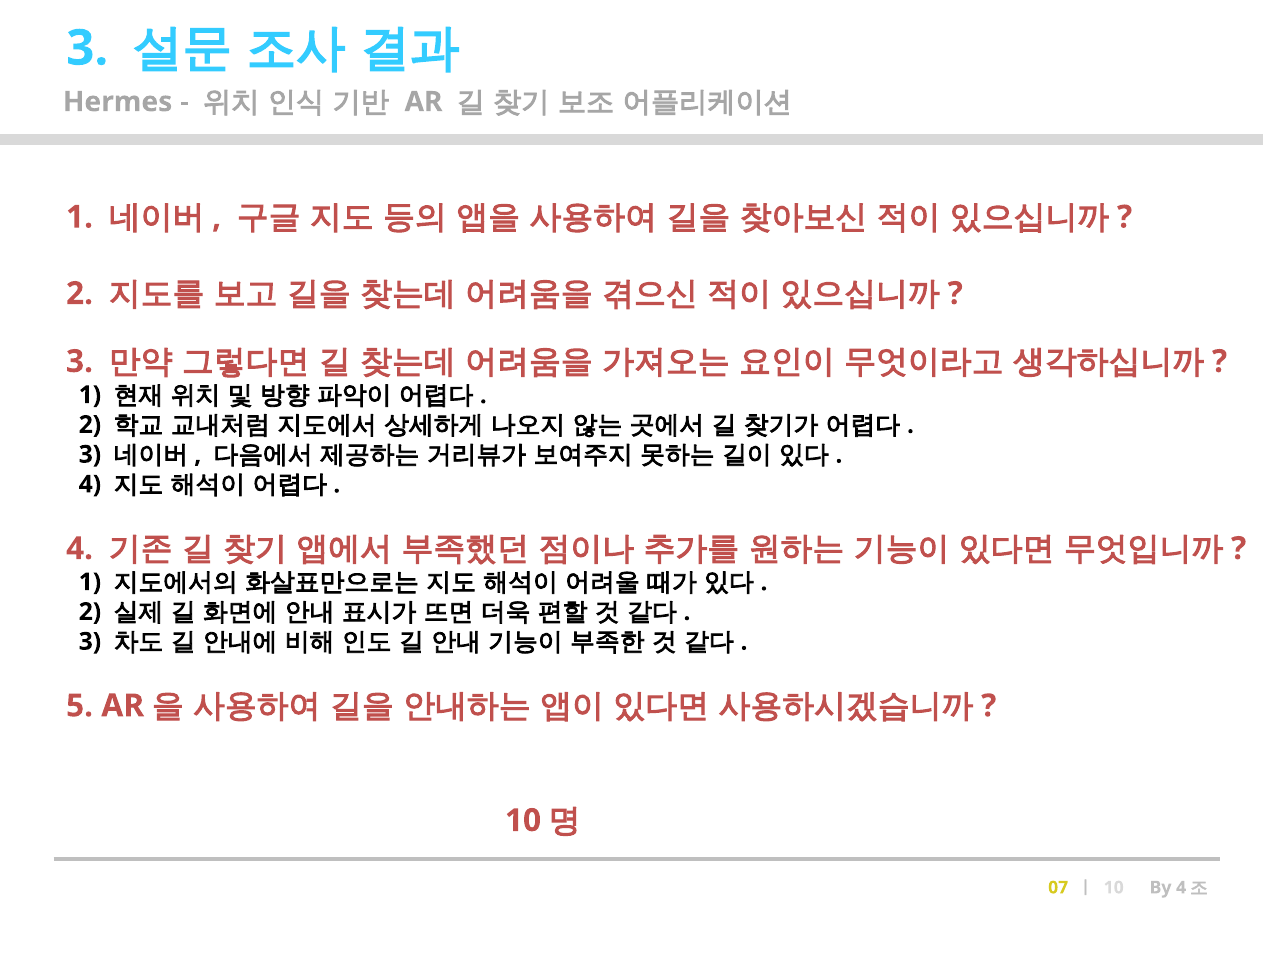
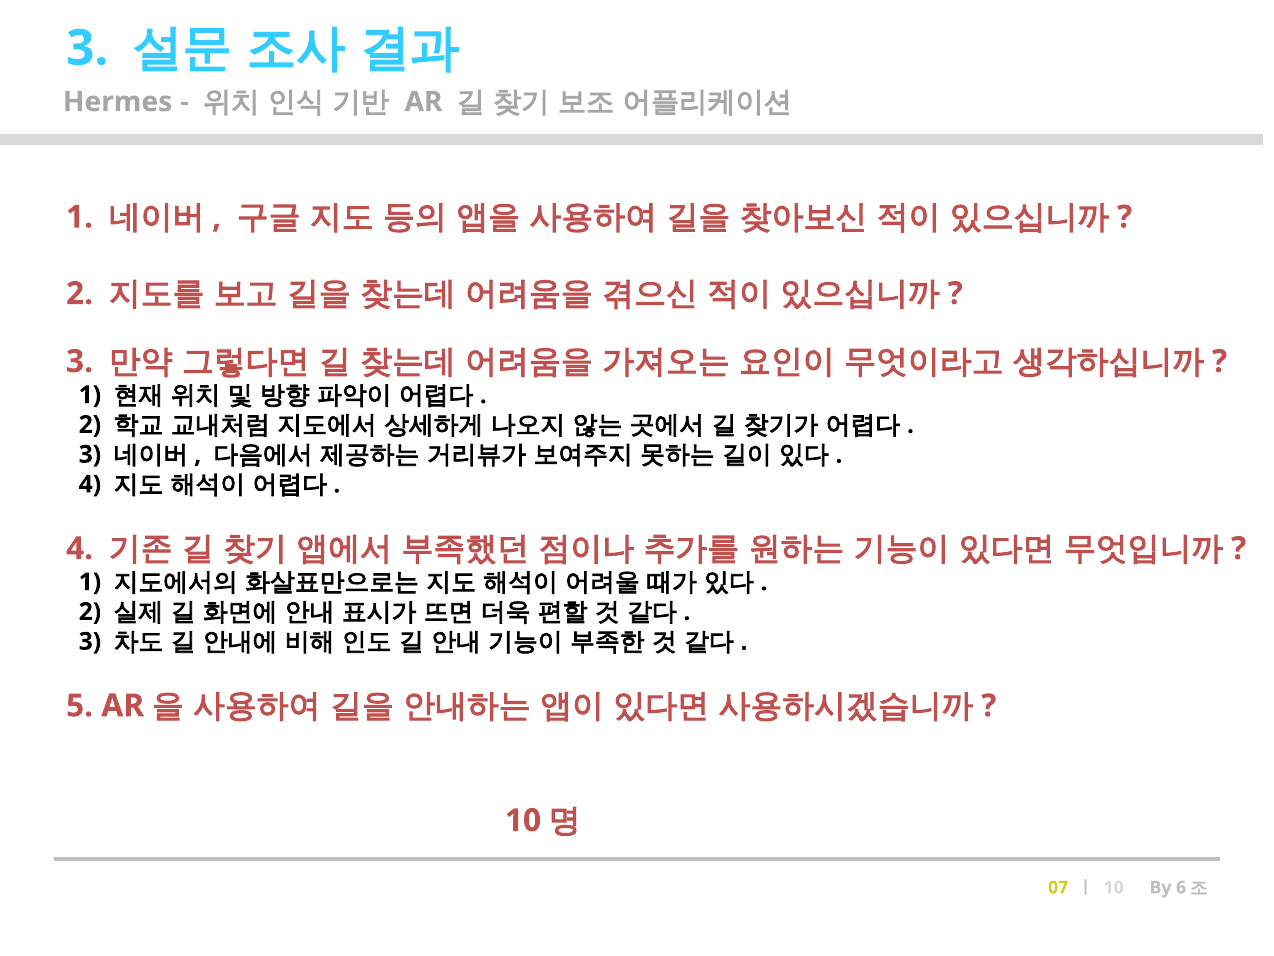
By 4: 4 -> 6 (1181, 887)
